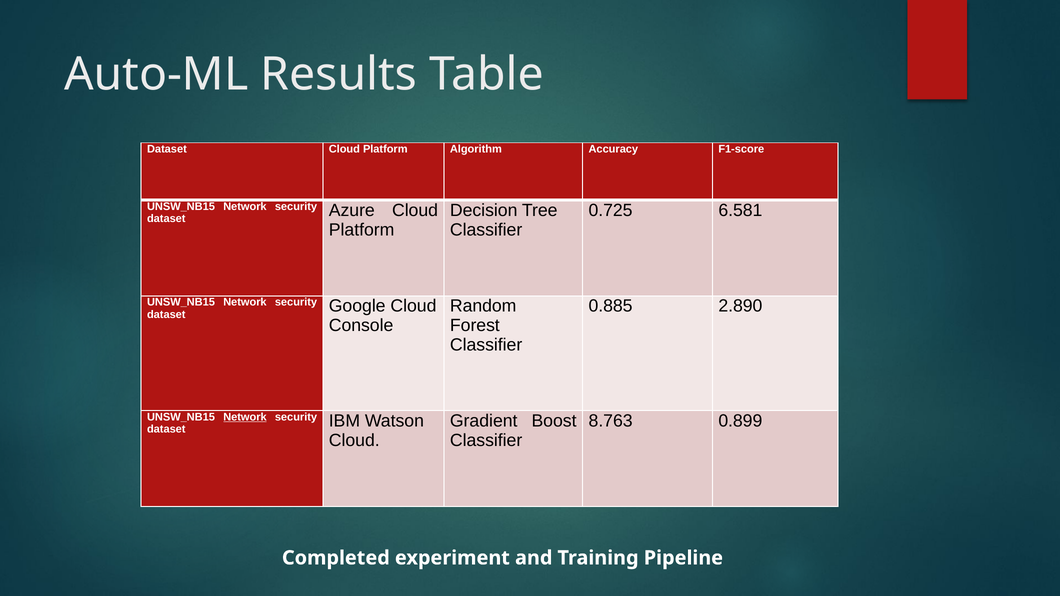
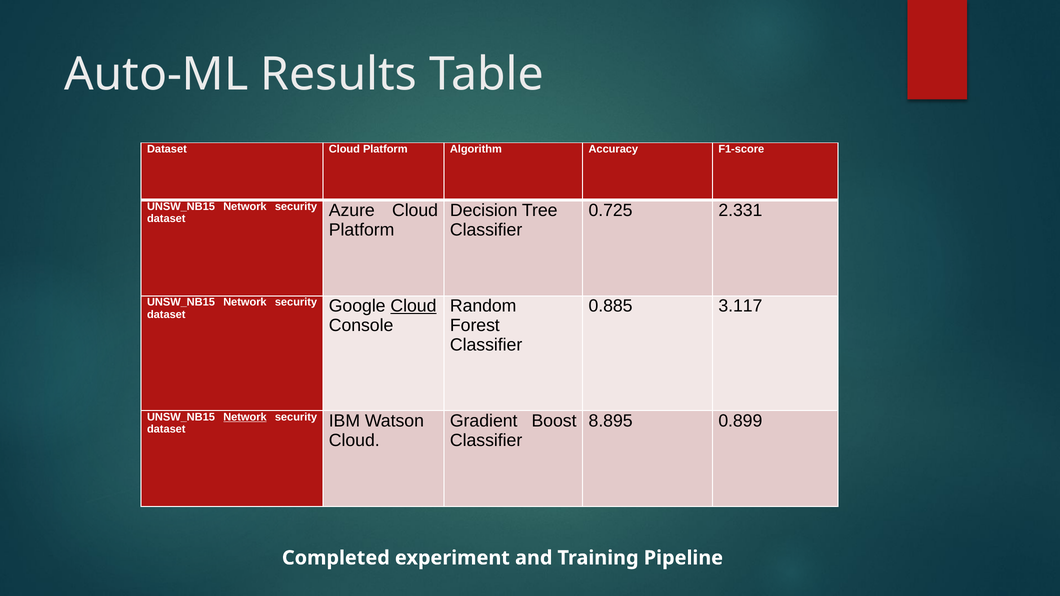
6.581: 6.581 -> 2.331 (740, 210)
2.890: 2.890 -> 3.117 (740, 306)
Cloud underline: none -> present (413, 306)
8.763: 8.763 -> 8.895 (611, 421)
